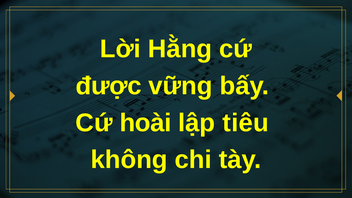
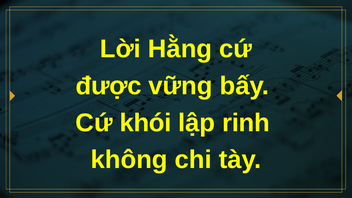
hoài: hoài -> khói (145, 123)
tiêu: tiêu -> rinh (246, 123)
